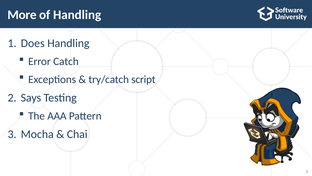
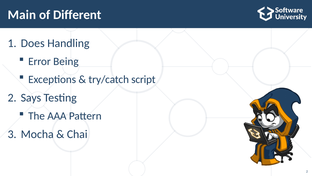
More: More -> Main (22, 15)
of Handling: Handling -> Different (77, 15)
Catch: Catch -> Being (66, 61)
